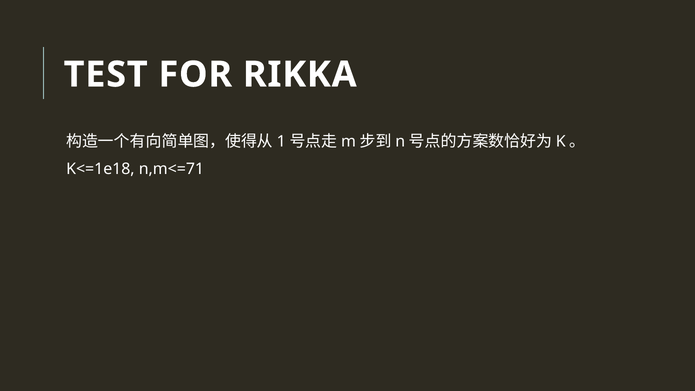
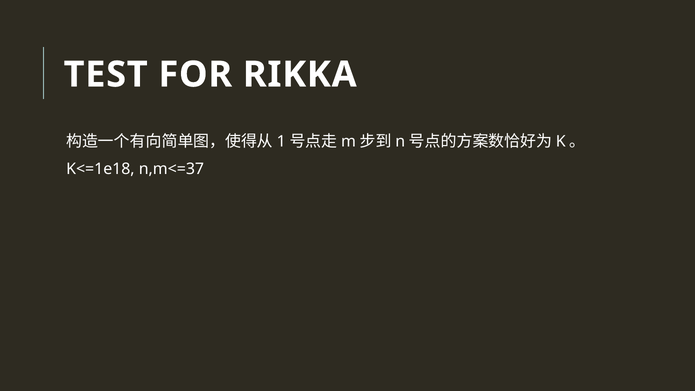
n,m<=71: n,m<=71 -> n,m<=37 (171, 169)
